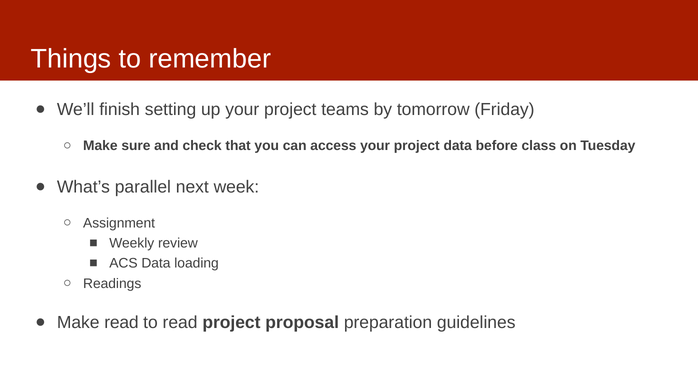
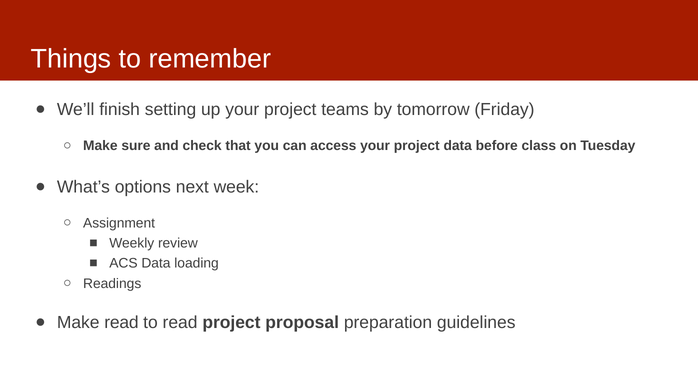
parallel: parallel -> options (143, 187)
